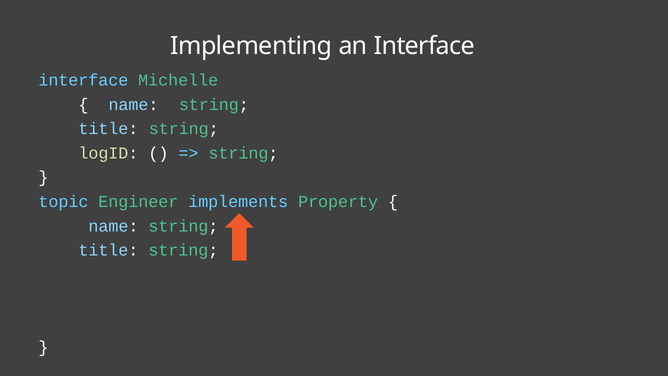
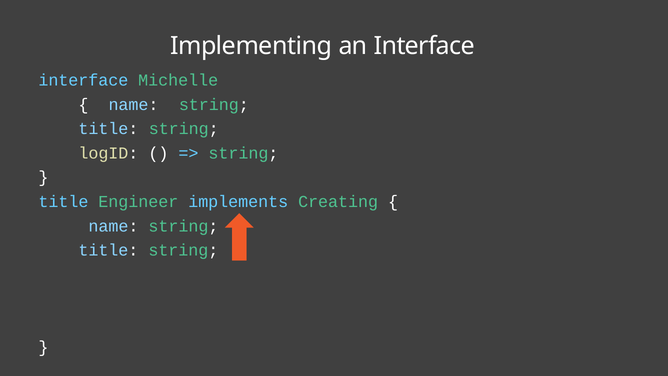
topic: topic -> title (63, 202)
Property: Property -> Creating (338, 202)
